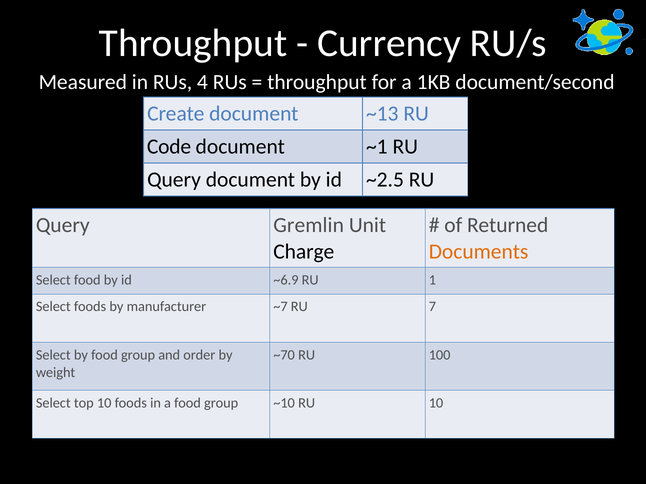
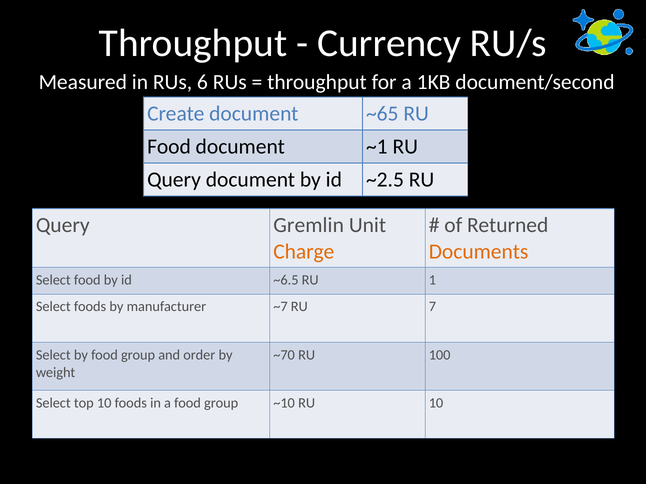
4: 4 -> 6 (202, 82)
~13: ~13 -> ~65 (382, 114)
Code: Code -> Food (169, 147)
Charge colour: black -> orange (304, 252)
~6.9: ~6.9 -> ~6.5 (286, 280)
